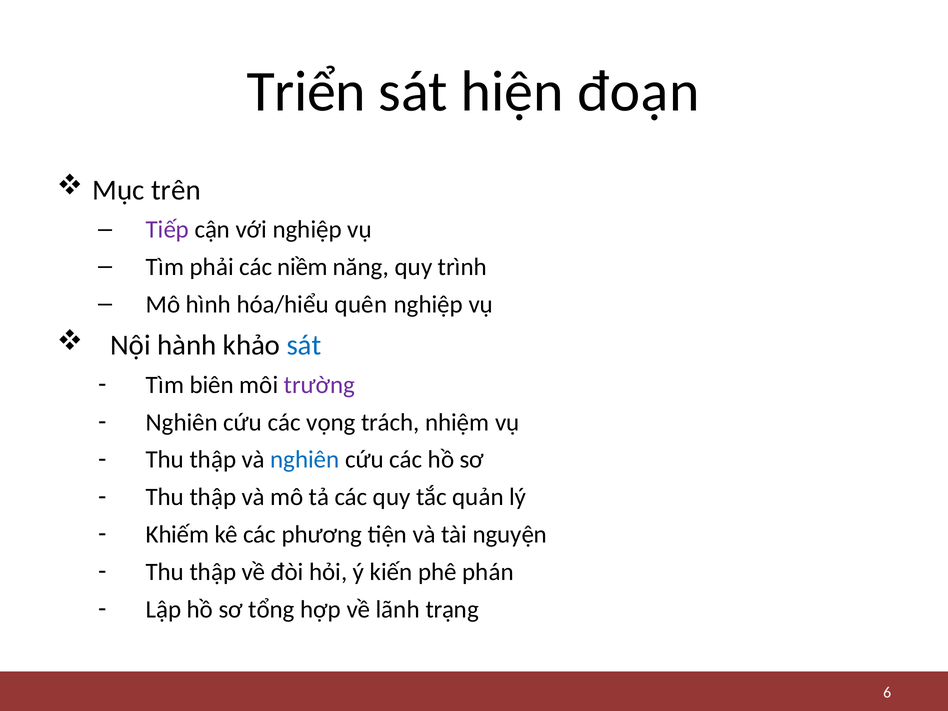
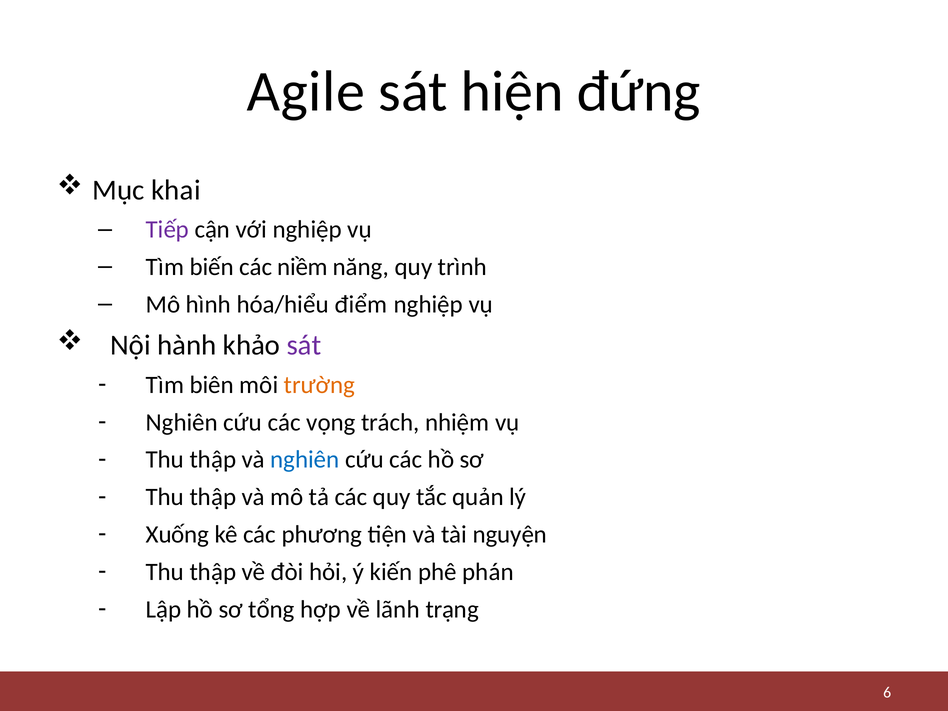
Triển: Triển -> Agile (306, 92)
đoạn: đoạn -> đứng (639, 92)
trên: trên -> khai (176, 190)
phải: phải -> biến (212, 267)
quên: quên -> điểm (361, 304)
sát colour: blue -> purple (304, 345)
trường colour: purple -> orange (320, 385)
Khiếm: Khiếm -> Xuống (177, 534)
